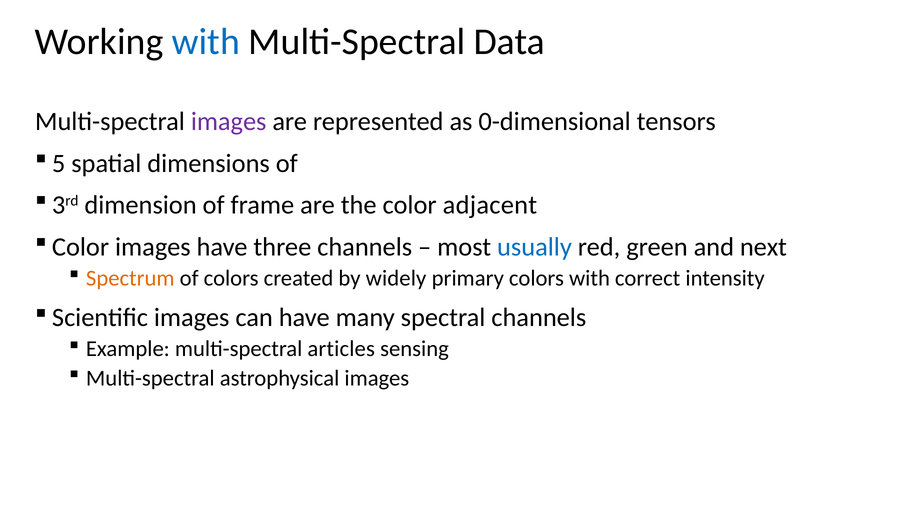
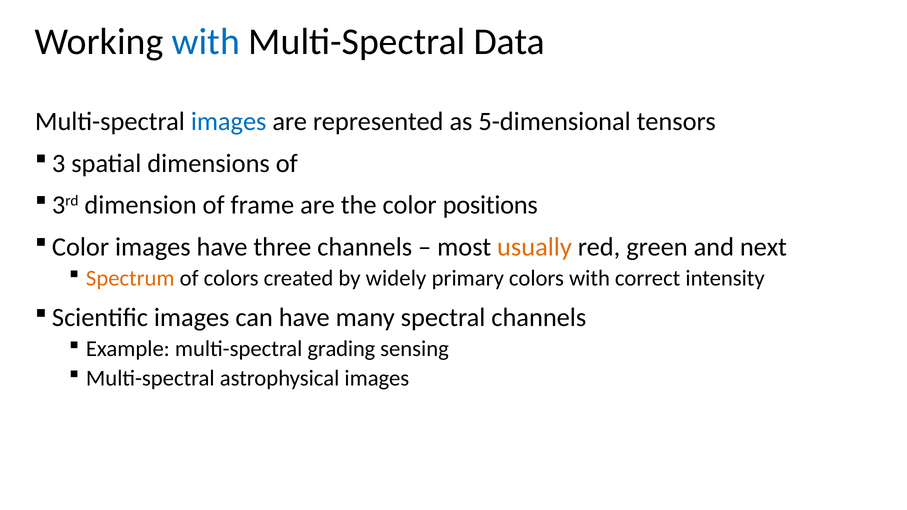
images colour: purple -> blue (229, 122)
0-dimensional: 0-dimensional -> 5-dimensional (555, 122)
5: 5 -> 3 (59, 163)
adjacent: adjacent -> positions (490, 205)
usually colour: blue -> orange (534, 247)
articles: articles -> grading (341, 349)
